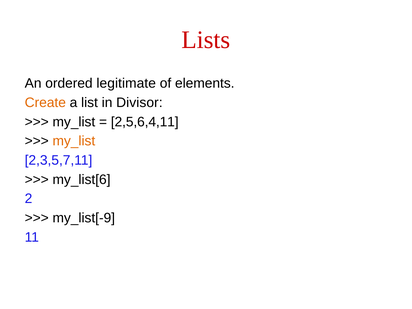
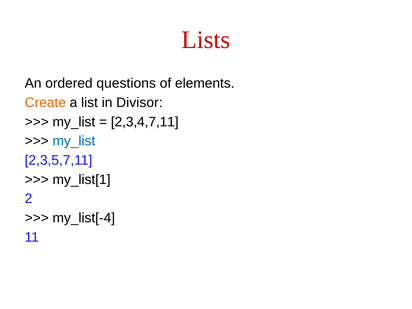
legitimate: legitimate -> questions (126, 83)
2,5,6,4,11: 2,5,6,4,11 -> 2,3,4,7,11 (145, 122)
my_list colour: orange -> blue (74, 141)
my_list[6: my_list[6 -> my_list[1 (82, 179)
my_list[-9: my_list[-9 -> my_list[-4 (84, 218)
